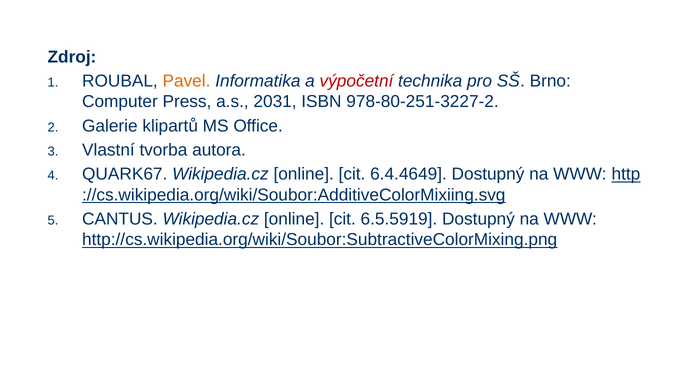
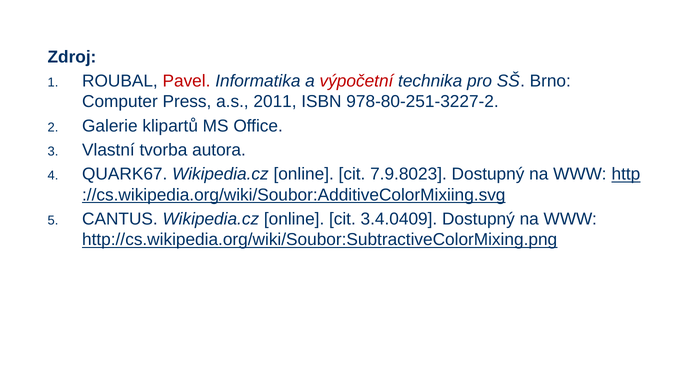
Pavel colour: orange -> red (186, 81)
2031: 2031 -> 2011 (275, 102)
6.4.4649: 6.4.4649 -> 7.9.8023 (408, 174)
6.5.5919: 6.5.5919 -> 3.4.0409 (399, 219)
